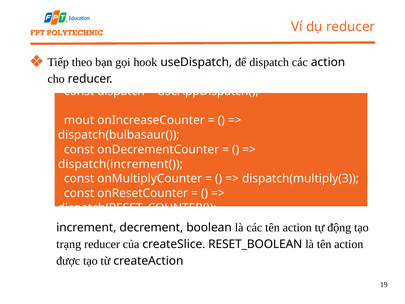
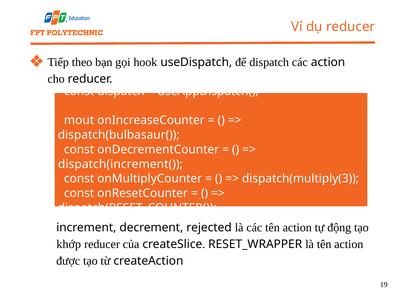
boolean: boolean -> rejected (209, 228)
trạng: trạng -> khớp (69, 245)
RESET_BOOLEAN: RESET_BOOLEAN -> RESET_WRAPPER (255, 245)
